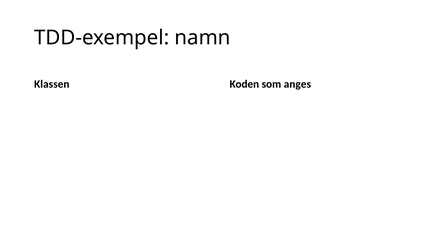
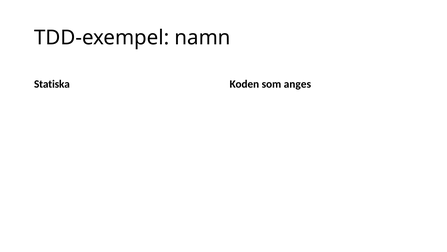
Klassen: Klassen -> Statiska (52, 84)
